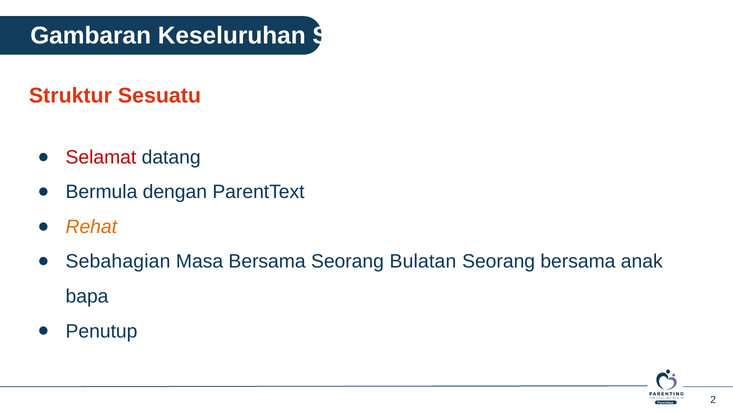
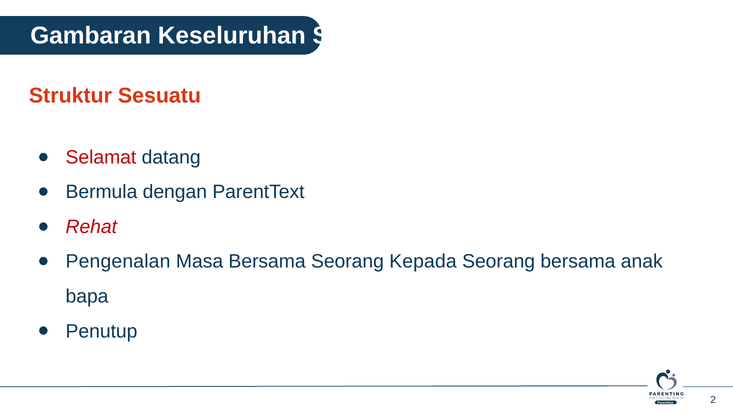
Rehat colour: orange -> red (91, 227)
Sebahagian: Sebahagian -> Pengenalan (118, 262)
Bulatan: Bulatan -> Kepada (423, 262)
